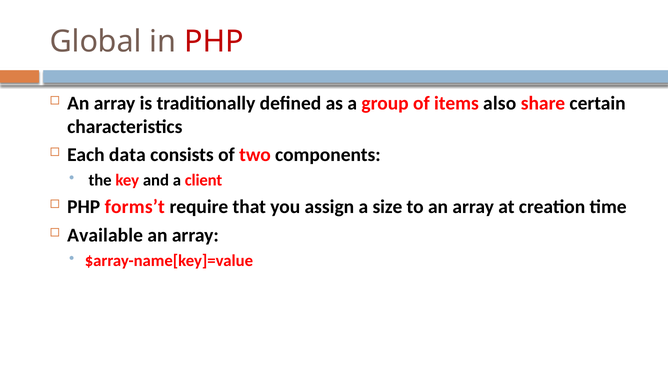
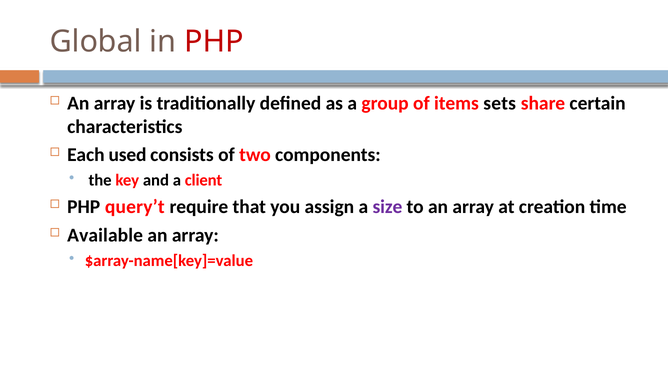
also: also -> sets (500, 103)
data: data -> used (128, 155)
forms’t: forms’t -> query’t (135, 207)
size colour: black -> purple (387, 207)
